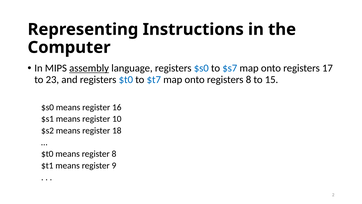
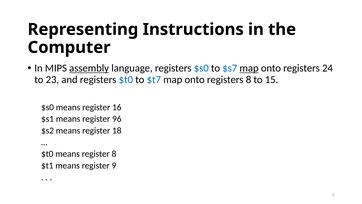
map underline: none -> present (249, 68)
17: 17 -> 24 (327, 68)
10: 10 -> 96 (117, 119)
